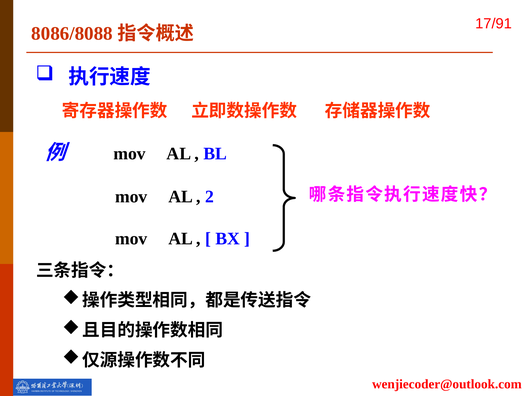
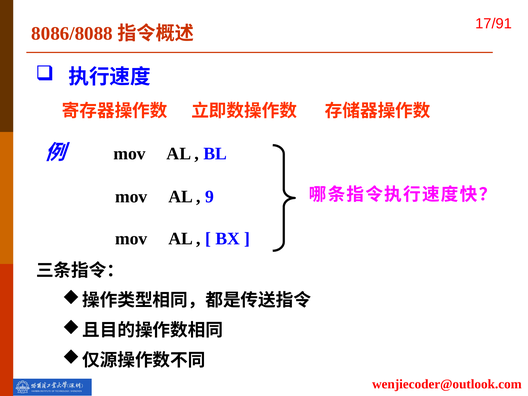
2: 2 -> 9 (210, 197)
